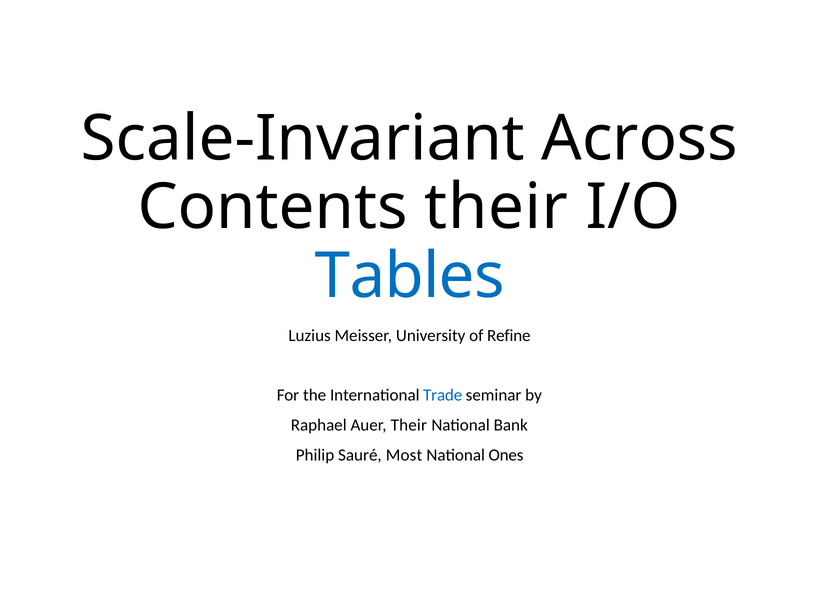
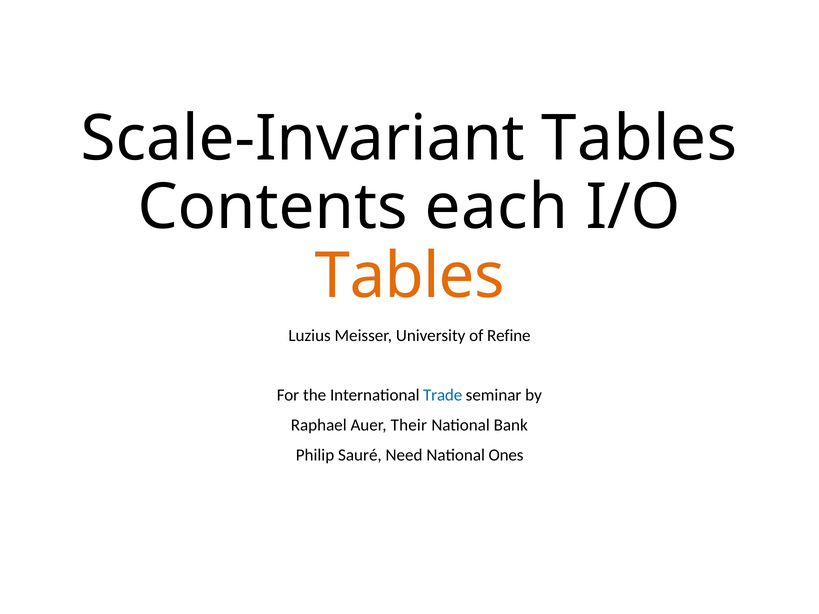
Scale-Invariant Across: Across -> Tables (639, 139)
Contents their: their -> each (496, 207)
Tables colour: blue -> orange (410, 276)
Most: Most -> Need (404, 455)
